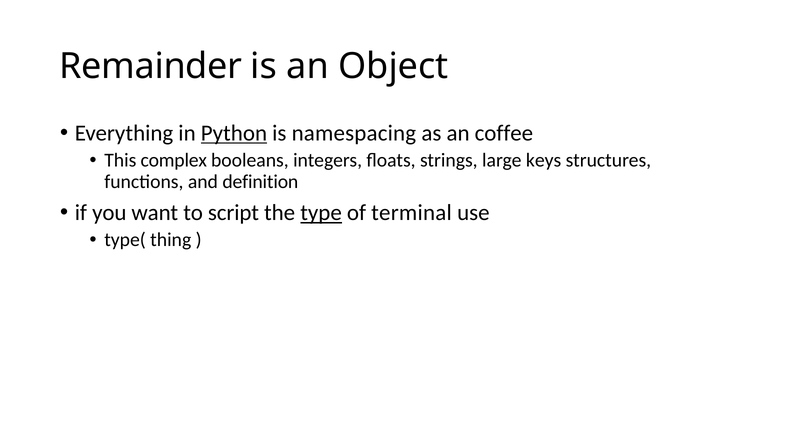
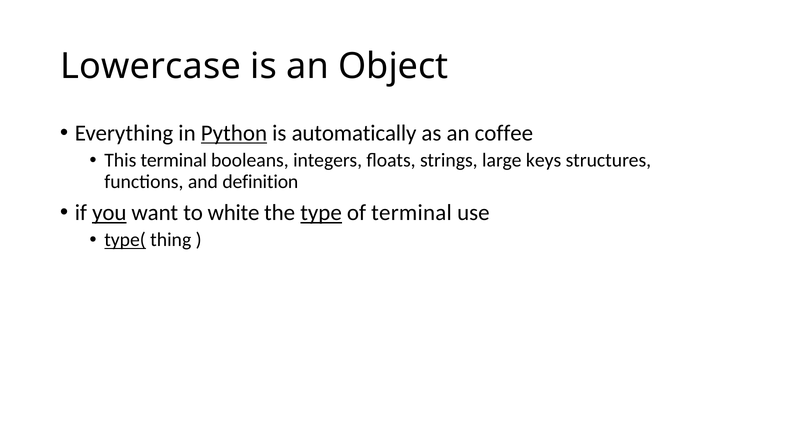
Remainder: Remainder -> Lowercase (150, 66)
namespacing: namespacing -> automatically (354, 133)
This complex: complex -> terminal (174, 160)
you underline: none -> present (109, 213)
script: script -> white (234, 213)
type( underline: none -> present (125, 240)
